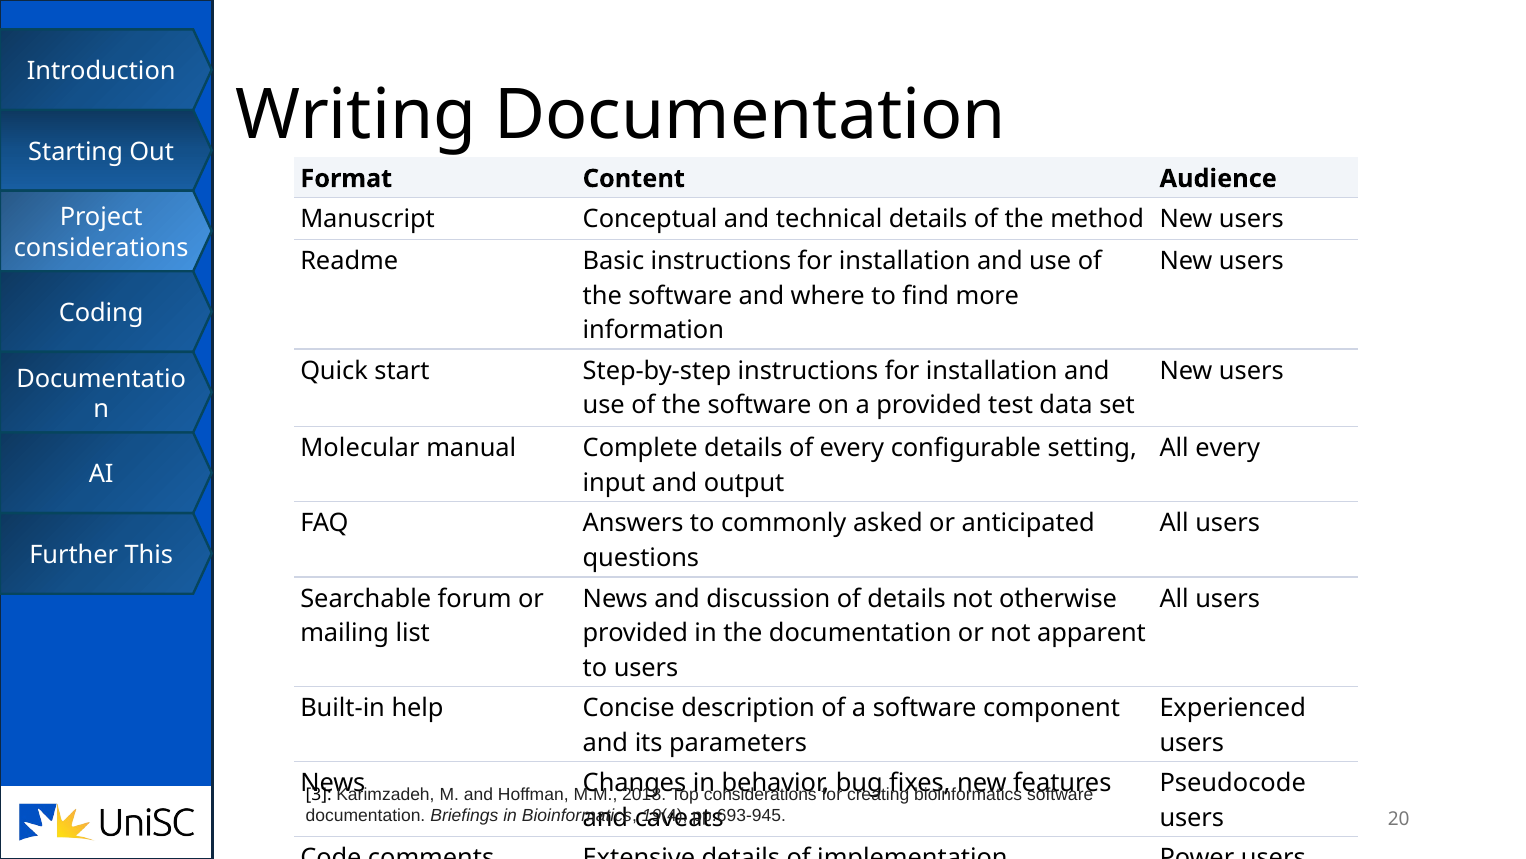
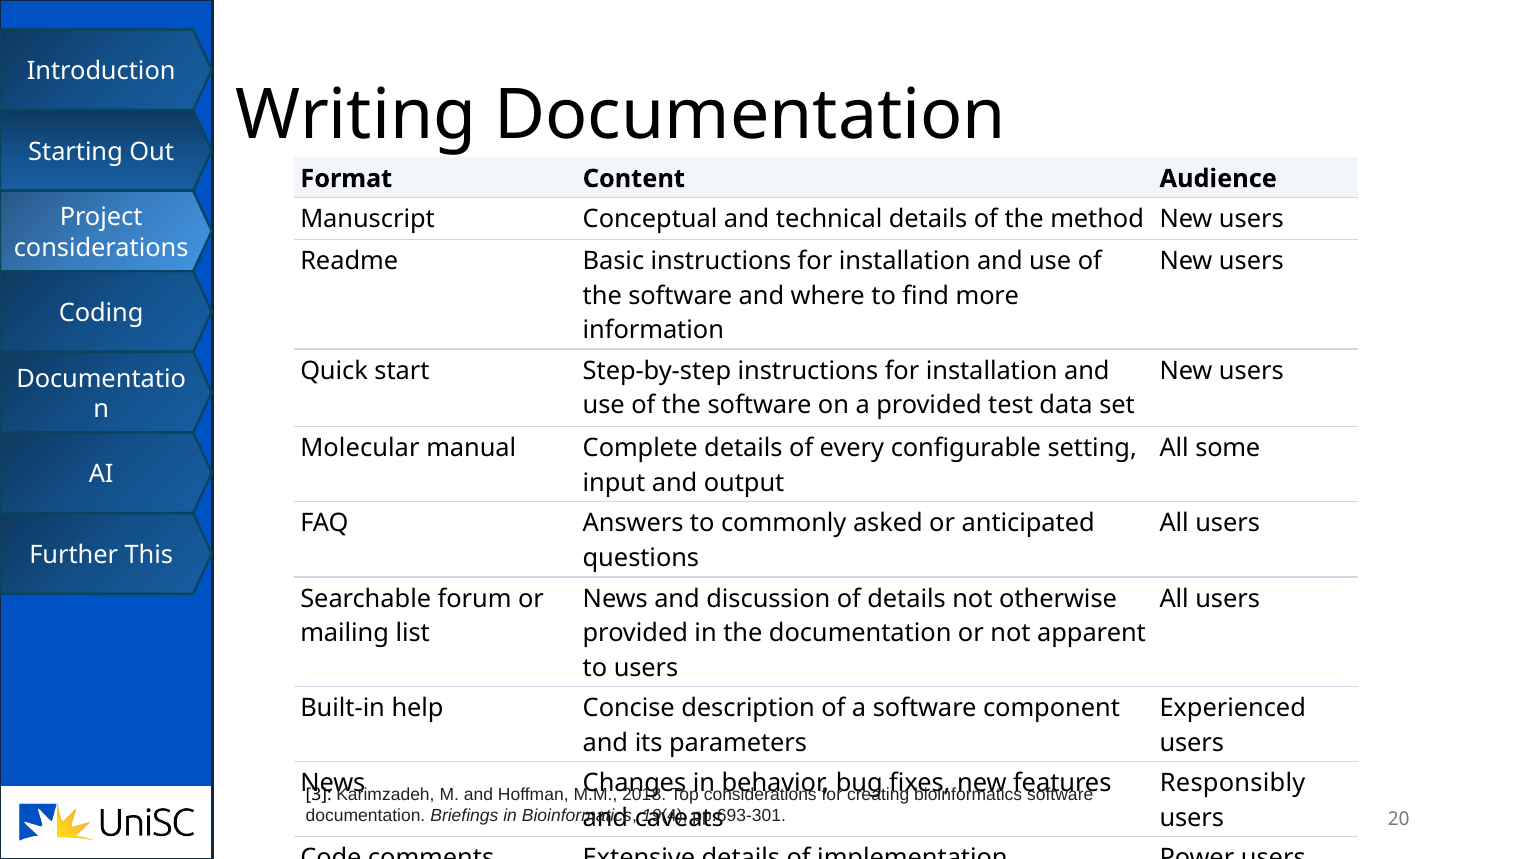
All every: every -> some (1228, 448)
Pseudocode: Pseudocode -> Responsibly (1233, 783)
pp.693-945: pp.693-945 -> pp.693-301 (739, 815)
